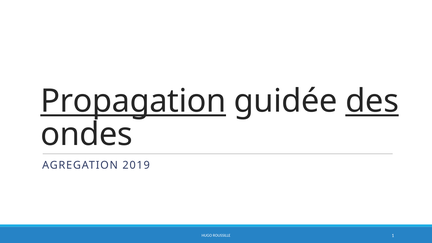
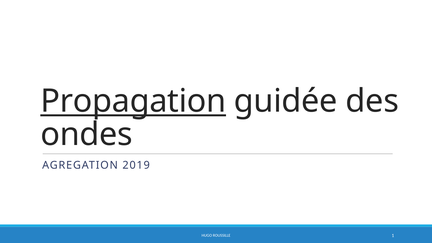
des underline: present -> none (372, 101)
